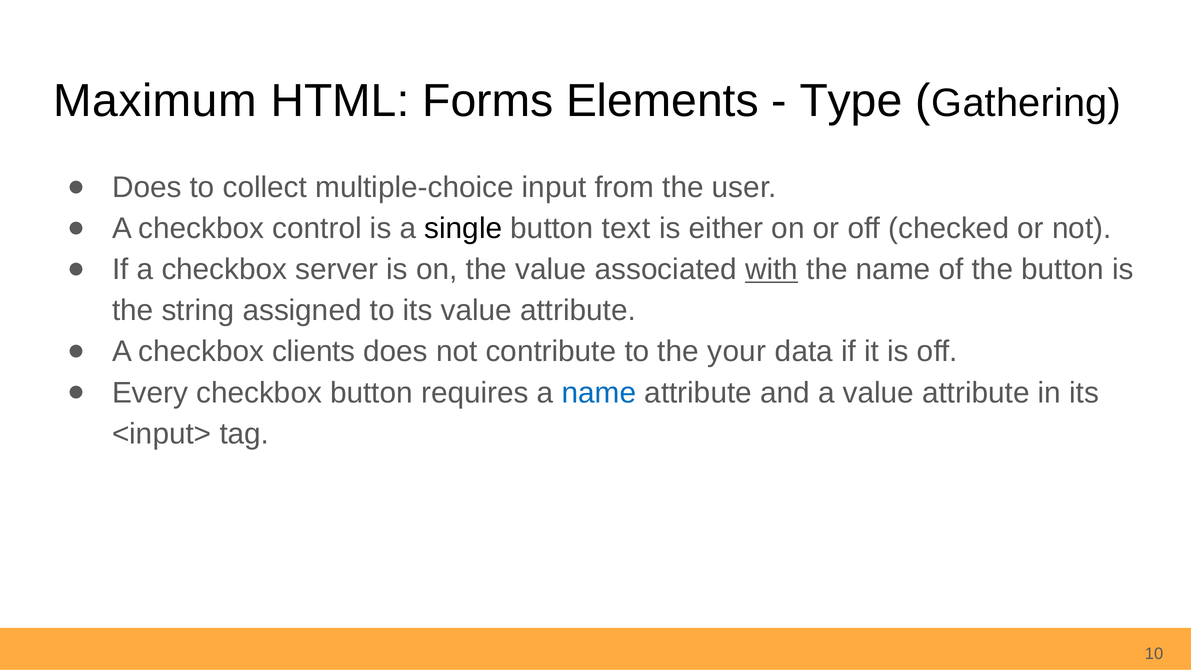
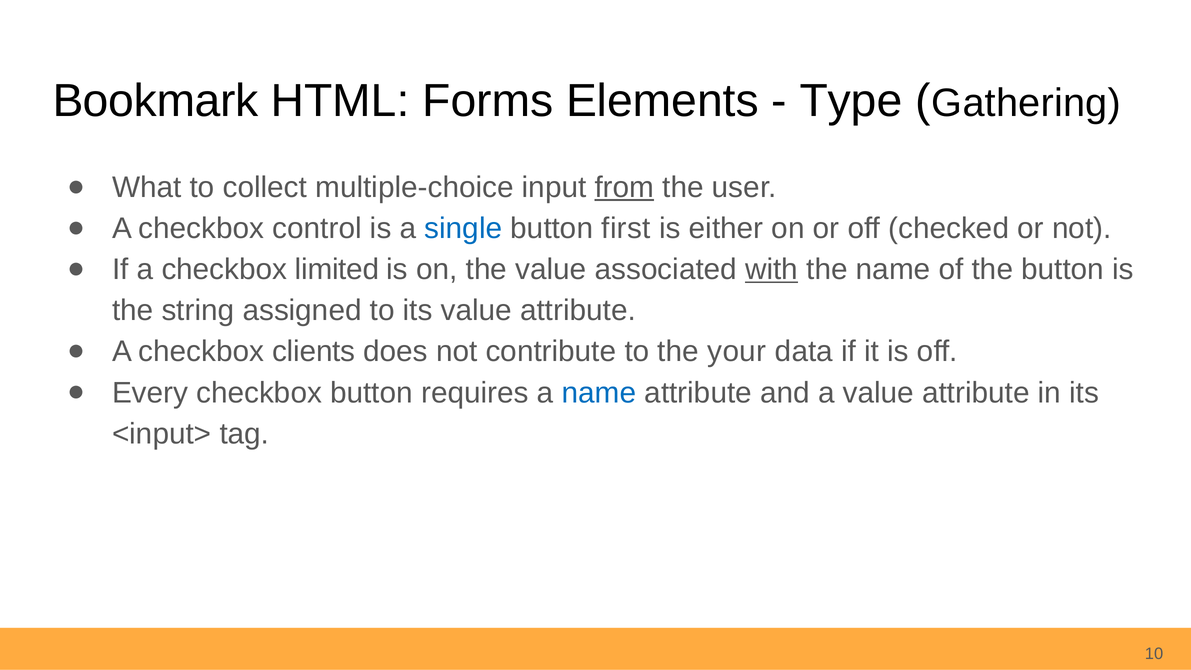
Maximum: Maximum -> Bookmark (155, 101)
Does: Does -> What (147, 187)
from underline: none -> present (624, 187)
single colour: black -> blue (463, 228)
text: text -> first (626, 228)
server: server -> limited (337, 269)
